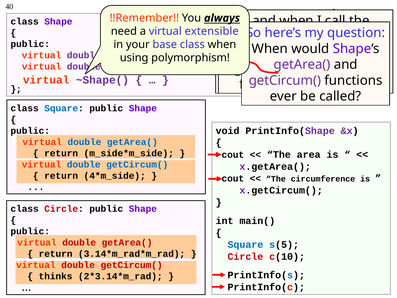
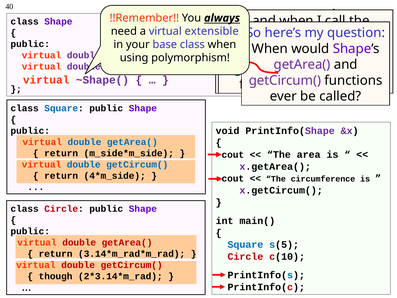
thinks: thinks -> though (56, 276)
